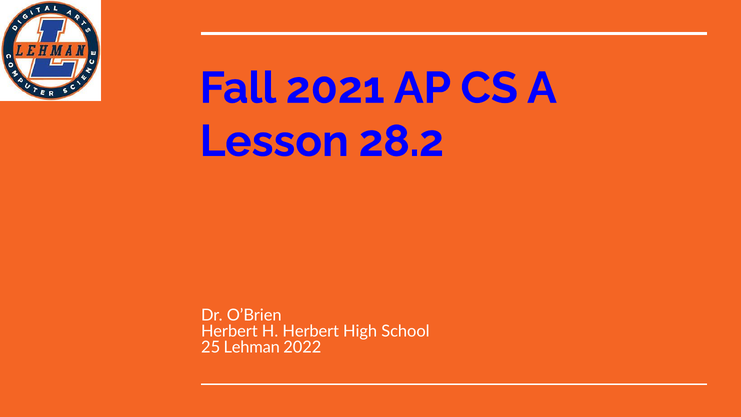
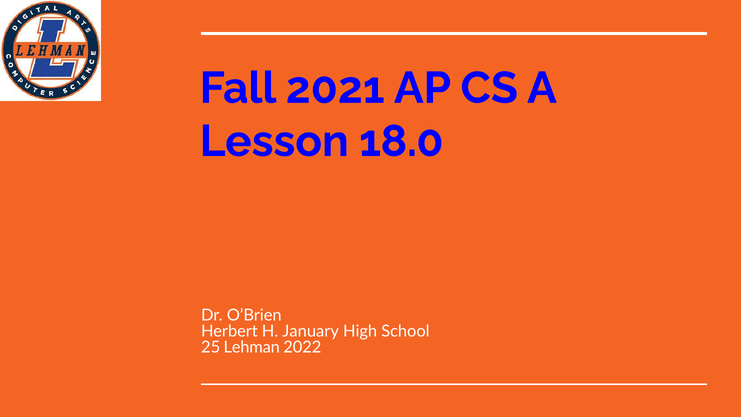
28.2: 28.2 -> 18.0 (401, 141)
H Herbert: Herbert -> January (311, 331)
